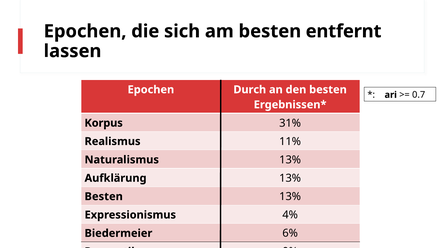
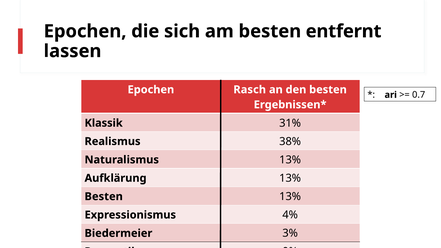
Durch: Durch -> Rasch (250, 90)
Korpus: Korpus -> Klassik (104, 123)
11%: 11% -> 38% (290, 141)
6%: 6% -> 3% (290, 233)
